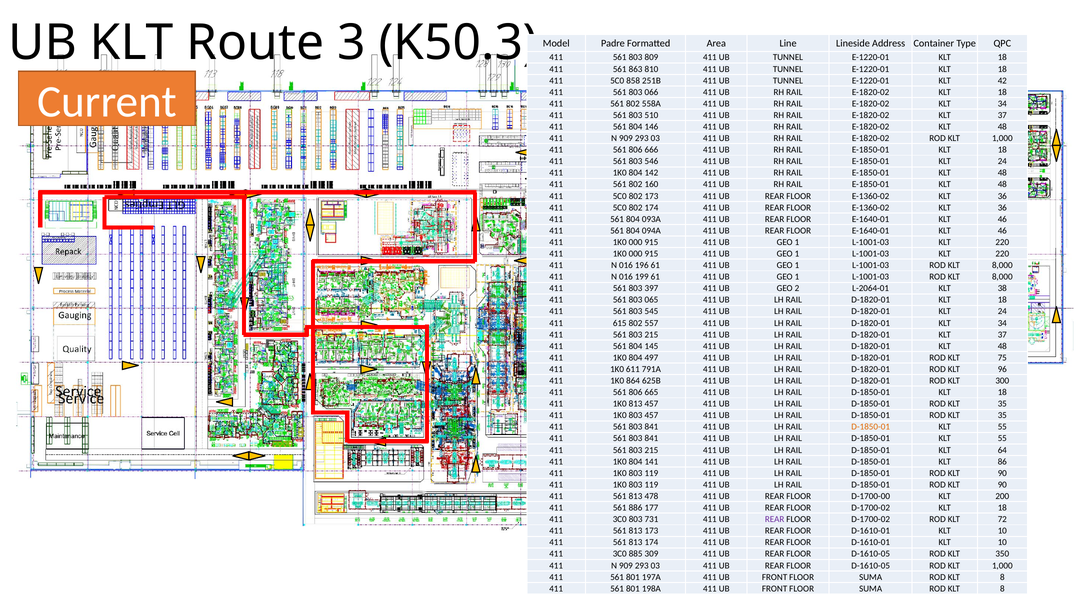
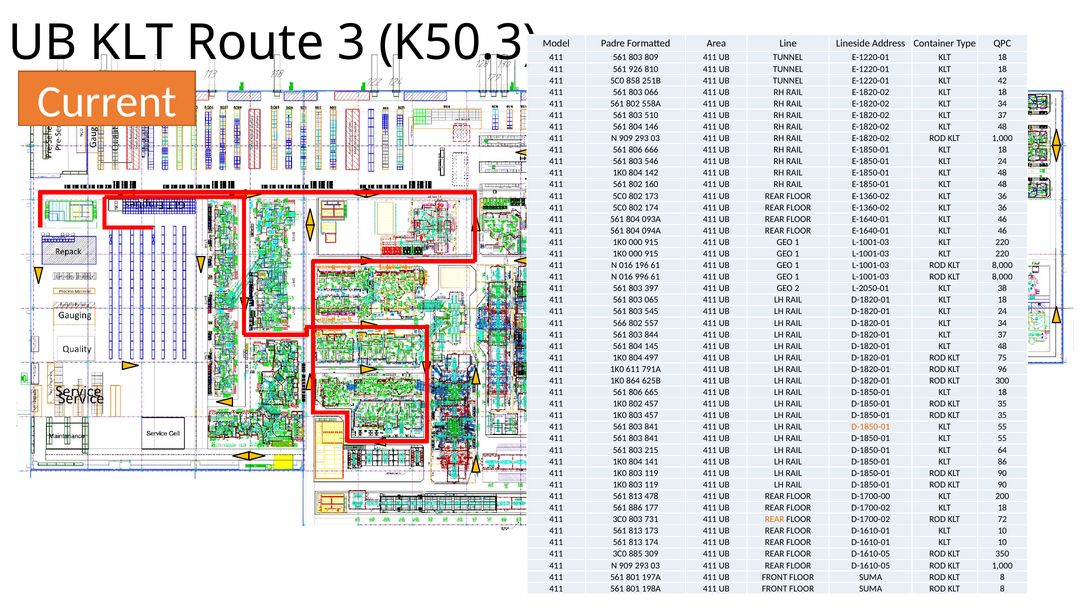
863: 863 -> 926 (636, 69)
199: 199 -> 996 (642, 277)
L-2064-01: L-2064-01 -> L-2050-01 (871, 288)
615: 615 -> 566 (620, 323)
215: 215 -> 844 (651, 335)
1K0 813: 813 -> 802 (636, 404)
REAR colour: purple -> orange (775, 519)
